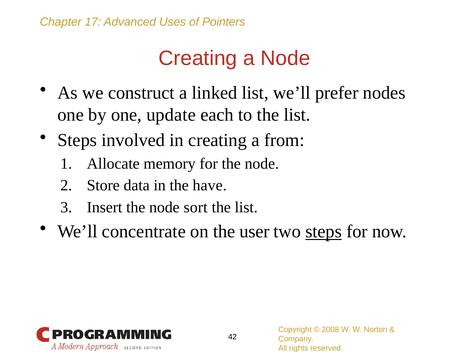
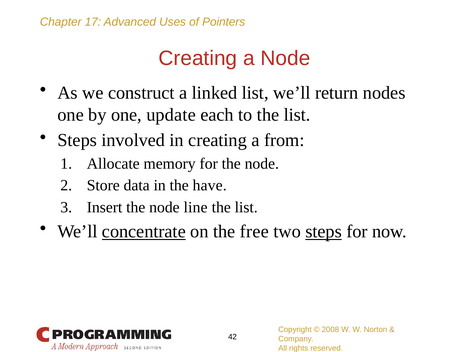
prefer: prefer -> return (337, 93)
sort: sort -> line (196, 207)
concentrate underline: none -> present (144, 231)
user: user -> free (254, 231)
